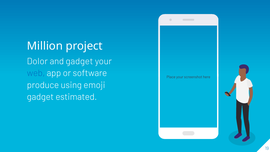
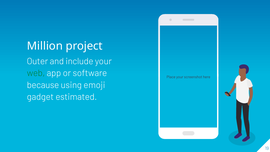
Dolor: Dolor -> Outer (37, 61)
and gadget: gadget -> include (79, 61)
web colour: blue -> green (36, 73)
produce: produce -> because (43, 85)
